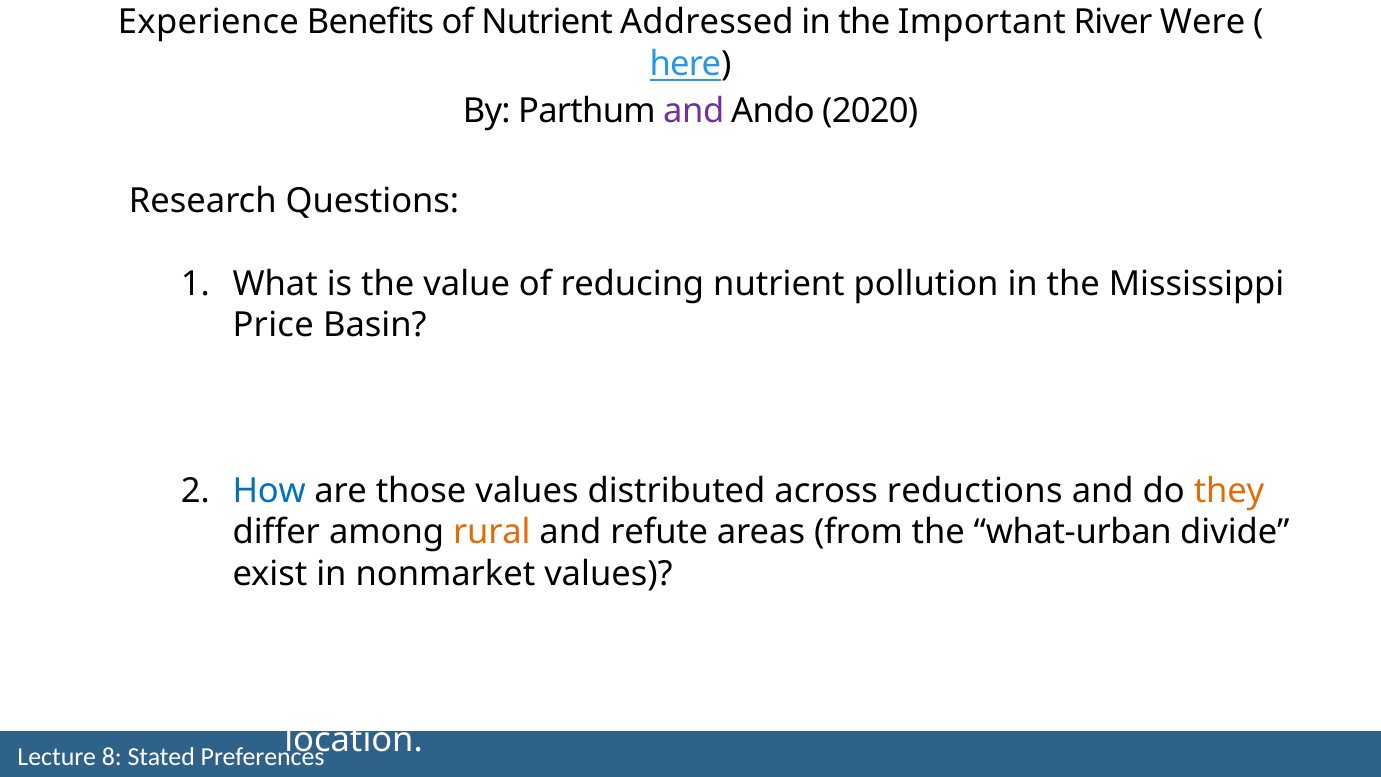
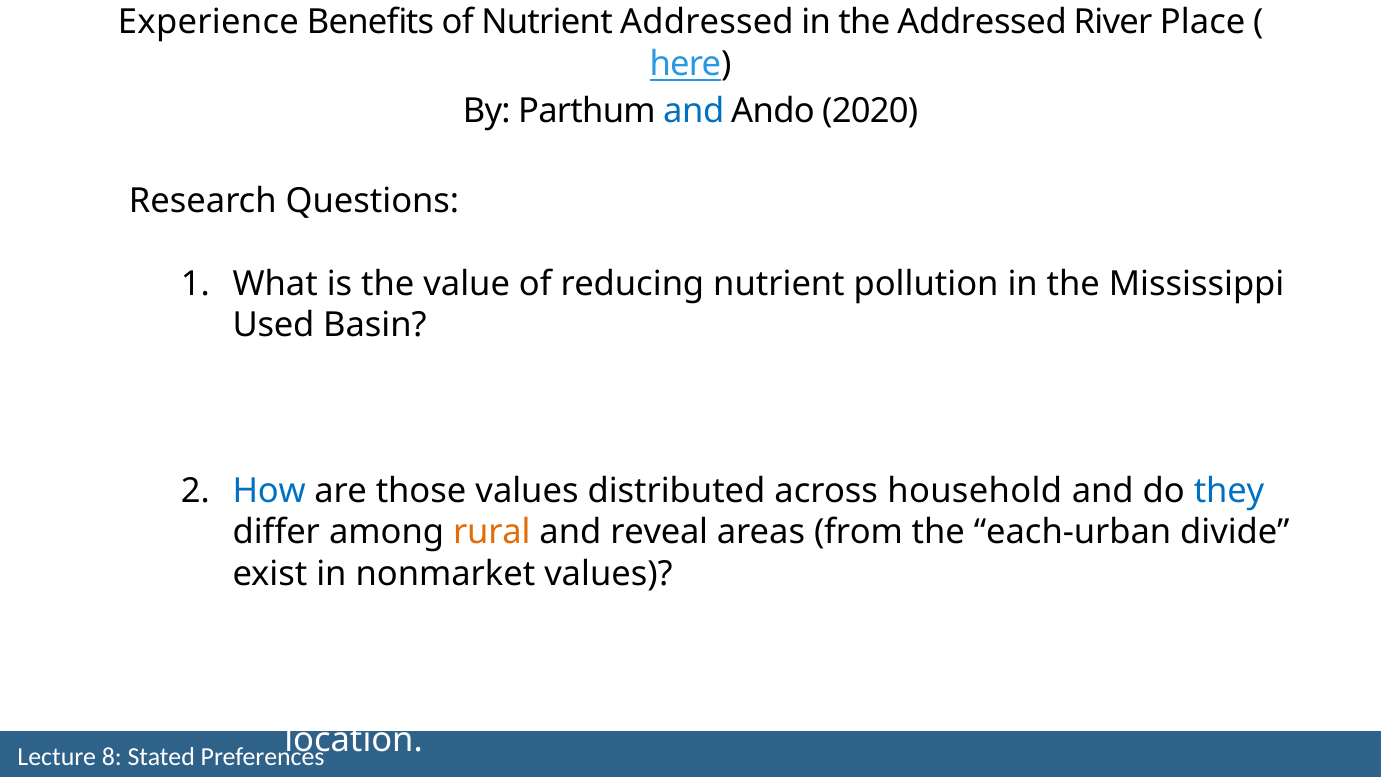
the Important: Important -> Addressed (982, 23)
Were: Were -> Place (1203, 23)
and colour: purple -> blue (694, 111)
Price: Price -> Used (273, 325)
across reductions: reductions -> household (975, 491)
they colour: orange -> blue (1229, 491)
refute: refute -> reveal (659, 532)
what-urban: what-urban -> each-urban (1073, 532)
